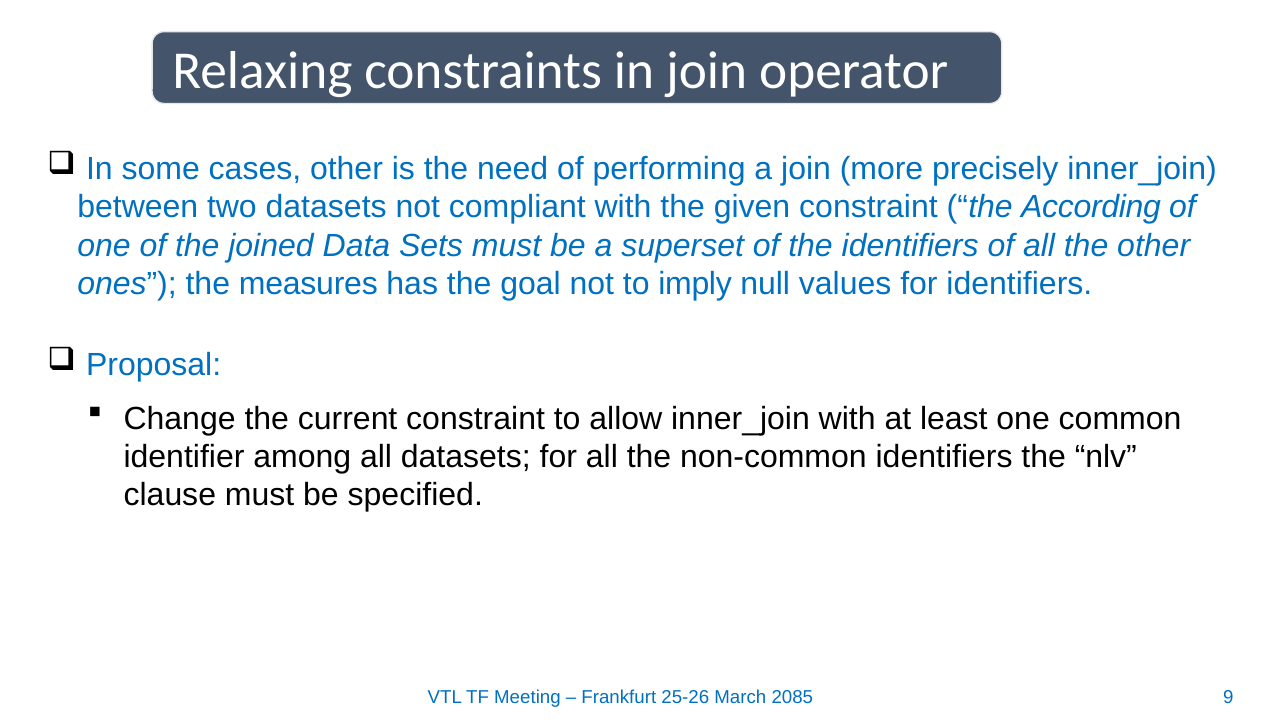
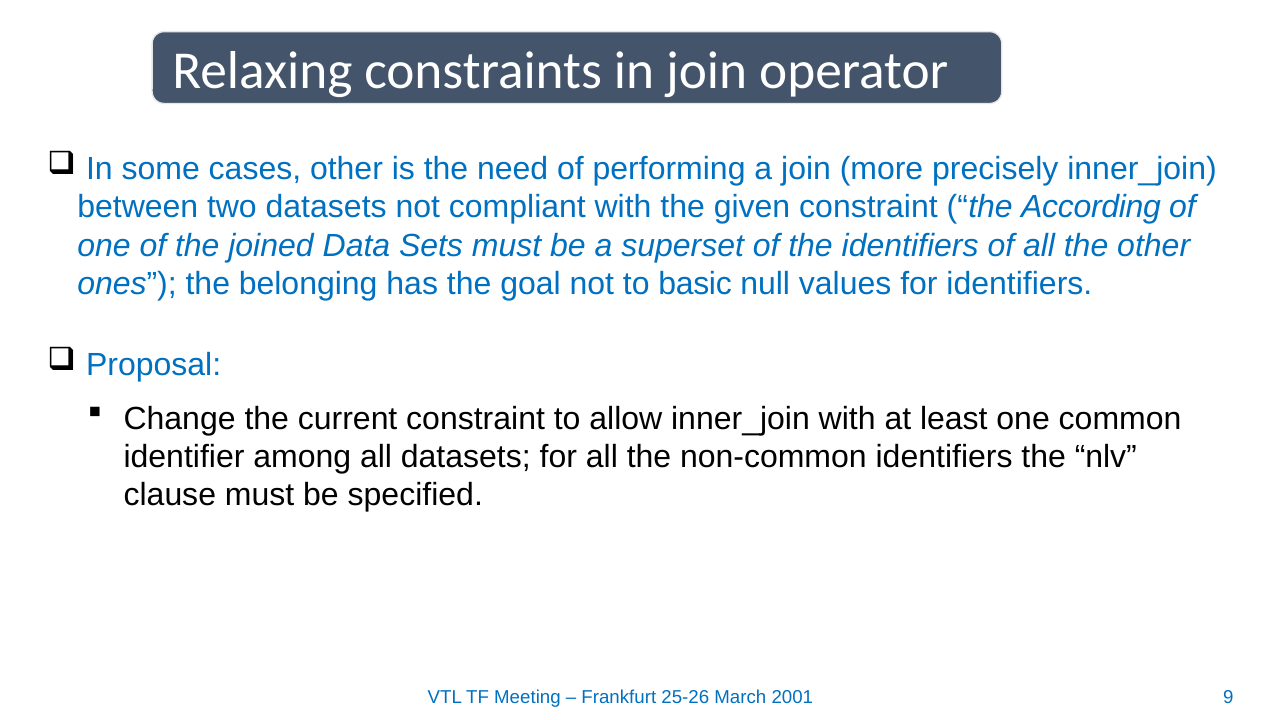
measures: measures -> belonging (308, 284)
imply: imply -> basic (695, 284)
2085: 2085 -> 2001 (792, 697)
